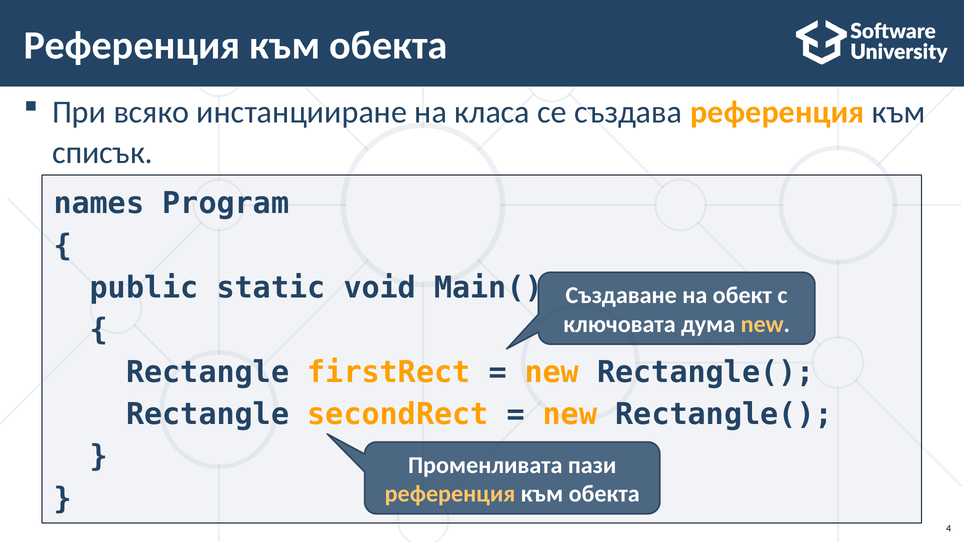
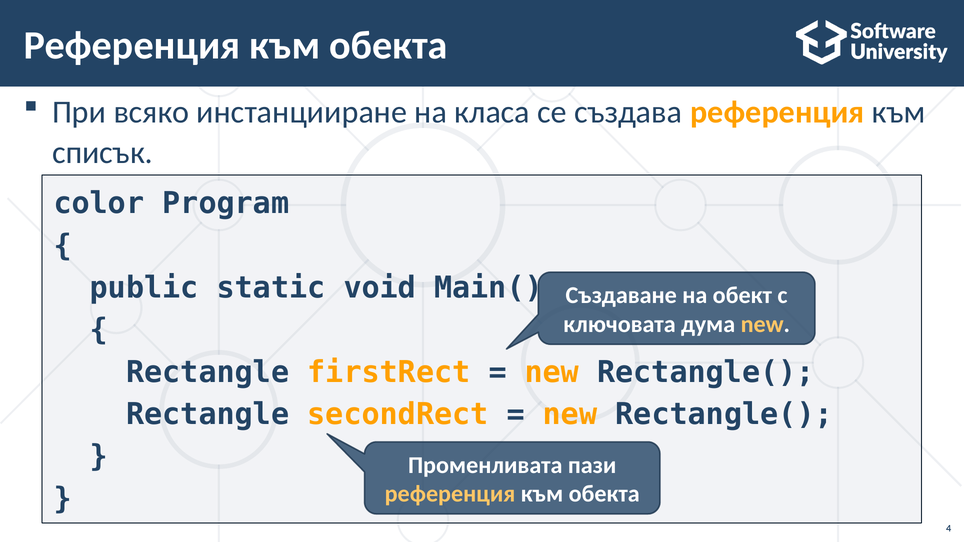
names: names -> color (99, 204)
